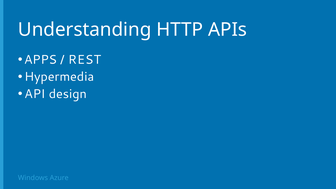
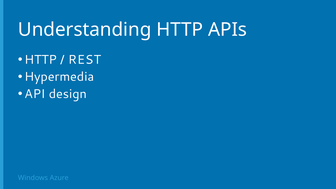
APPS: APPS -> HTTP (41, 60)
